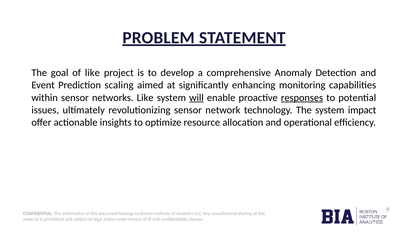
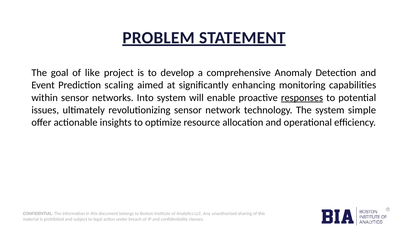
networks Like: Like -> Into (145, 98)
will underline: present -> none (196, 98)
impact: impact -> simple (362, 110)
